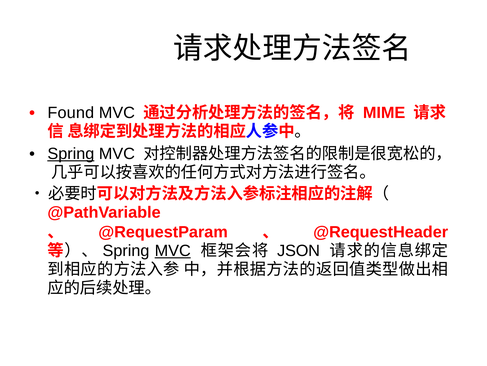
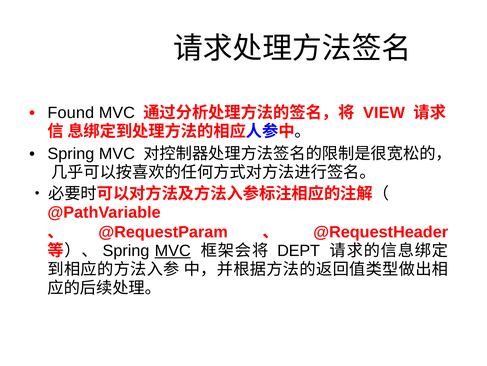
MIME: MIME -> VIEW (384, 113)
Spring underline: present -> none (71, 153)
JSON: JSON -> DEPT (299, 250)
